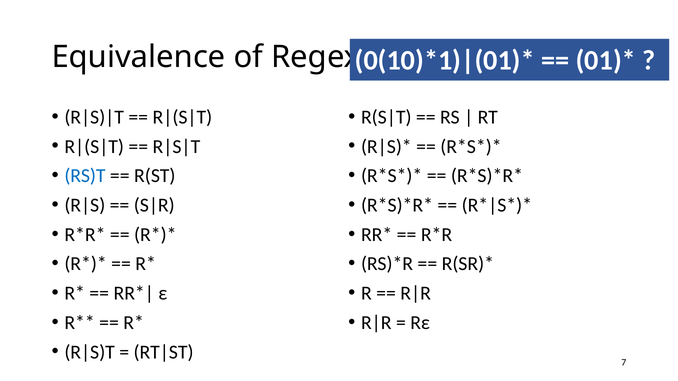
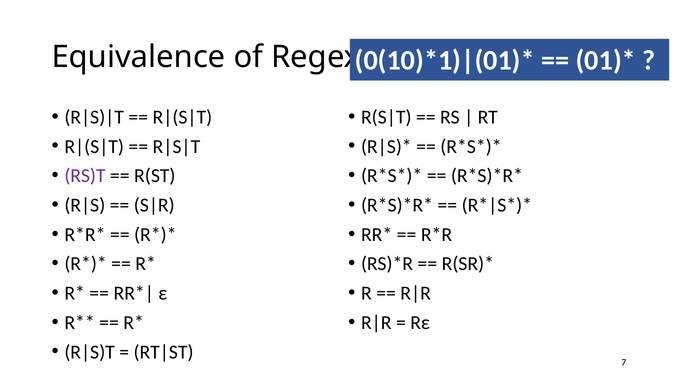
RS)T colour: blue -> purple (85, 176)
